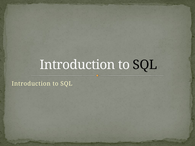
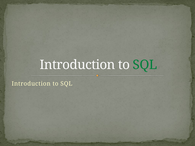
SQL colour: black -> green (145, 65)
